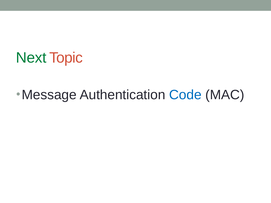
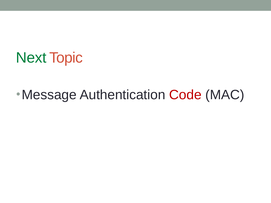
Code colour: blue -> red (185, 95)
